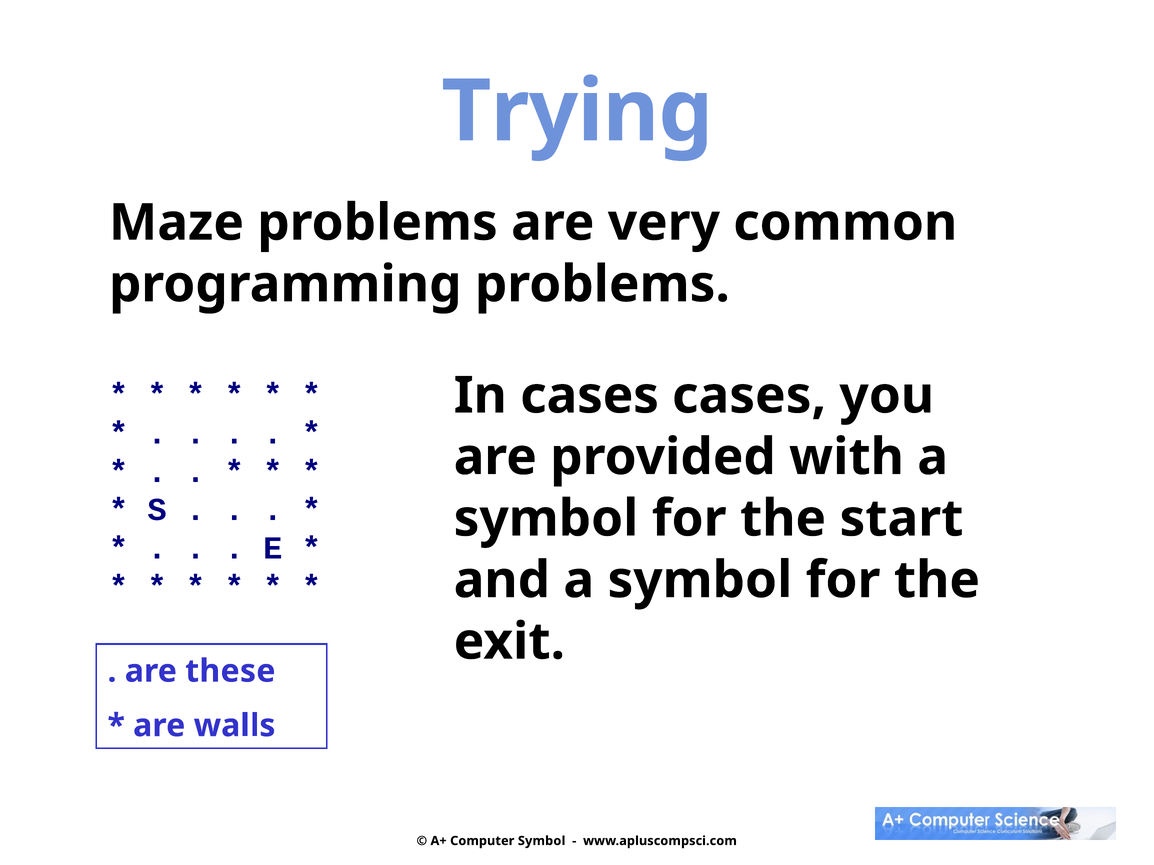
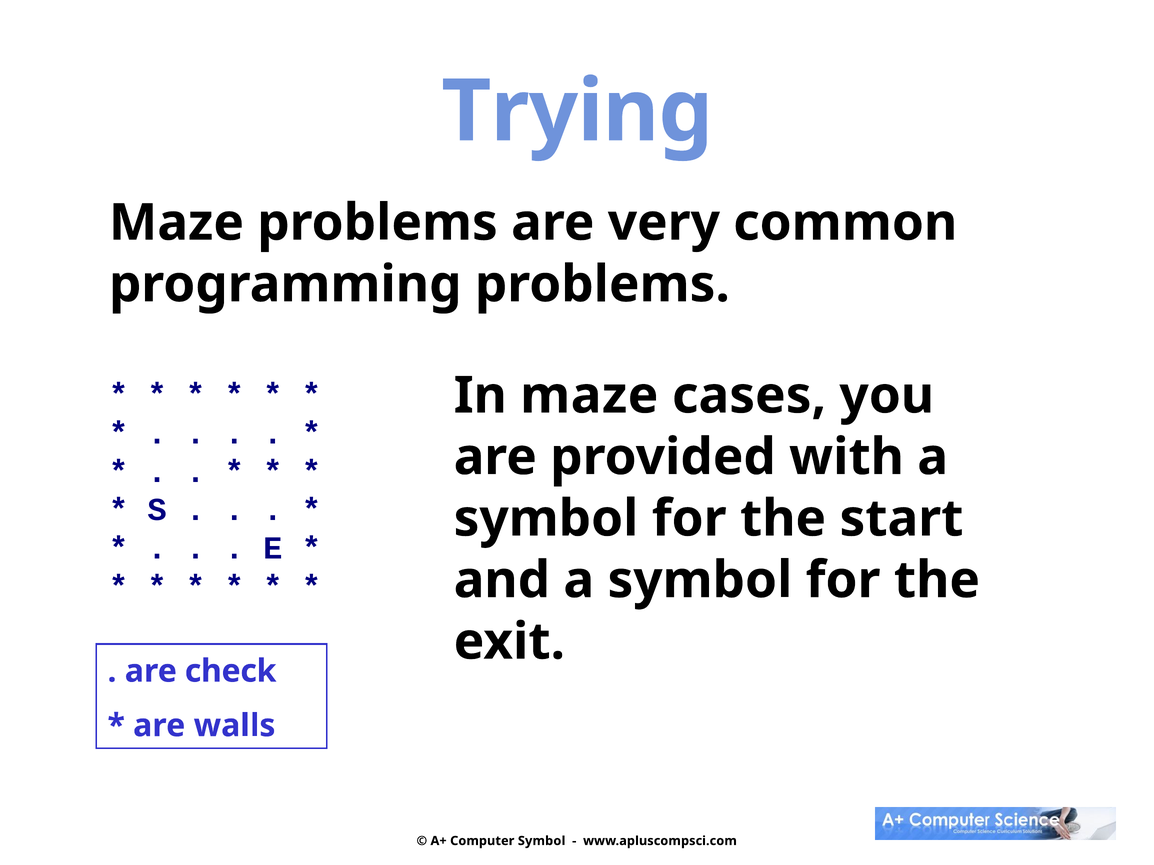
In cases: cases -> maze (589, 396)
these: these -> check (231, 672)
